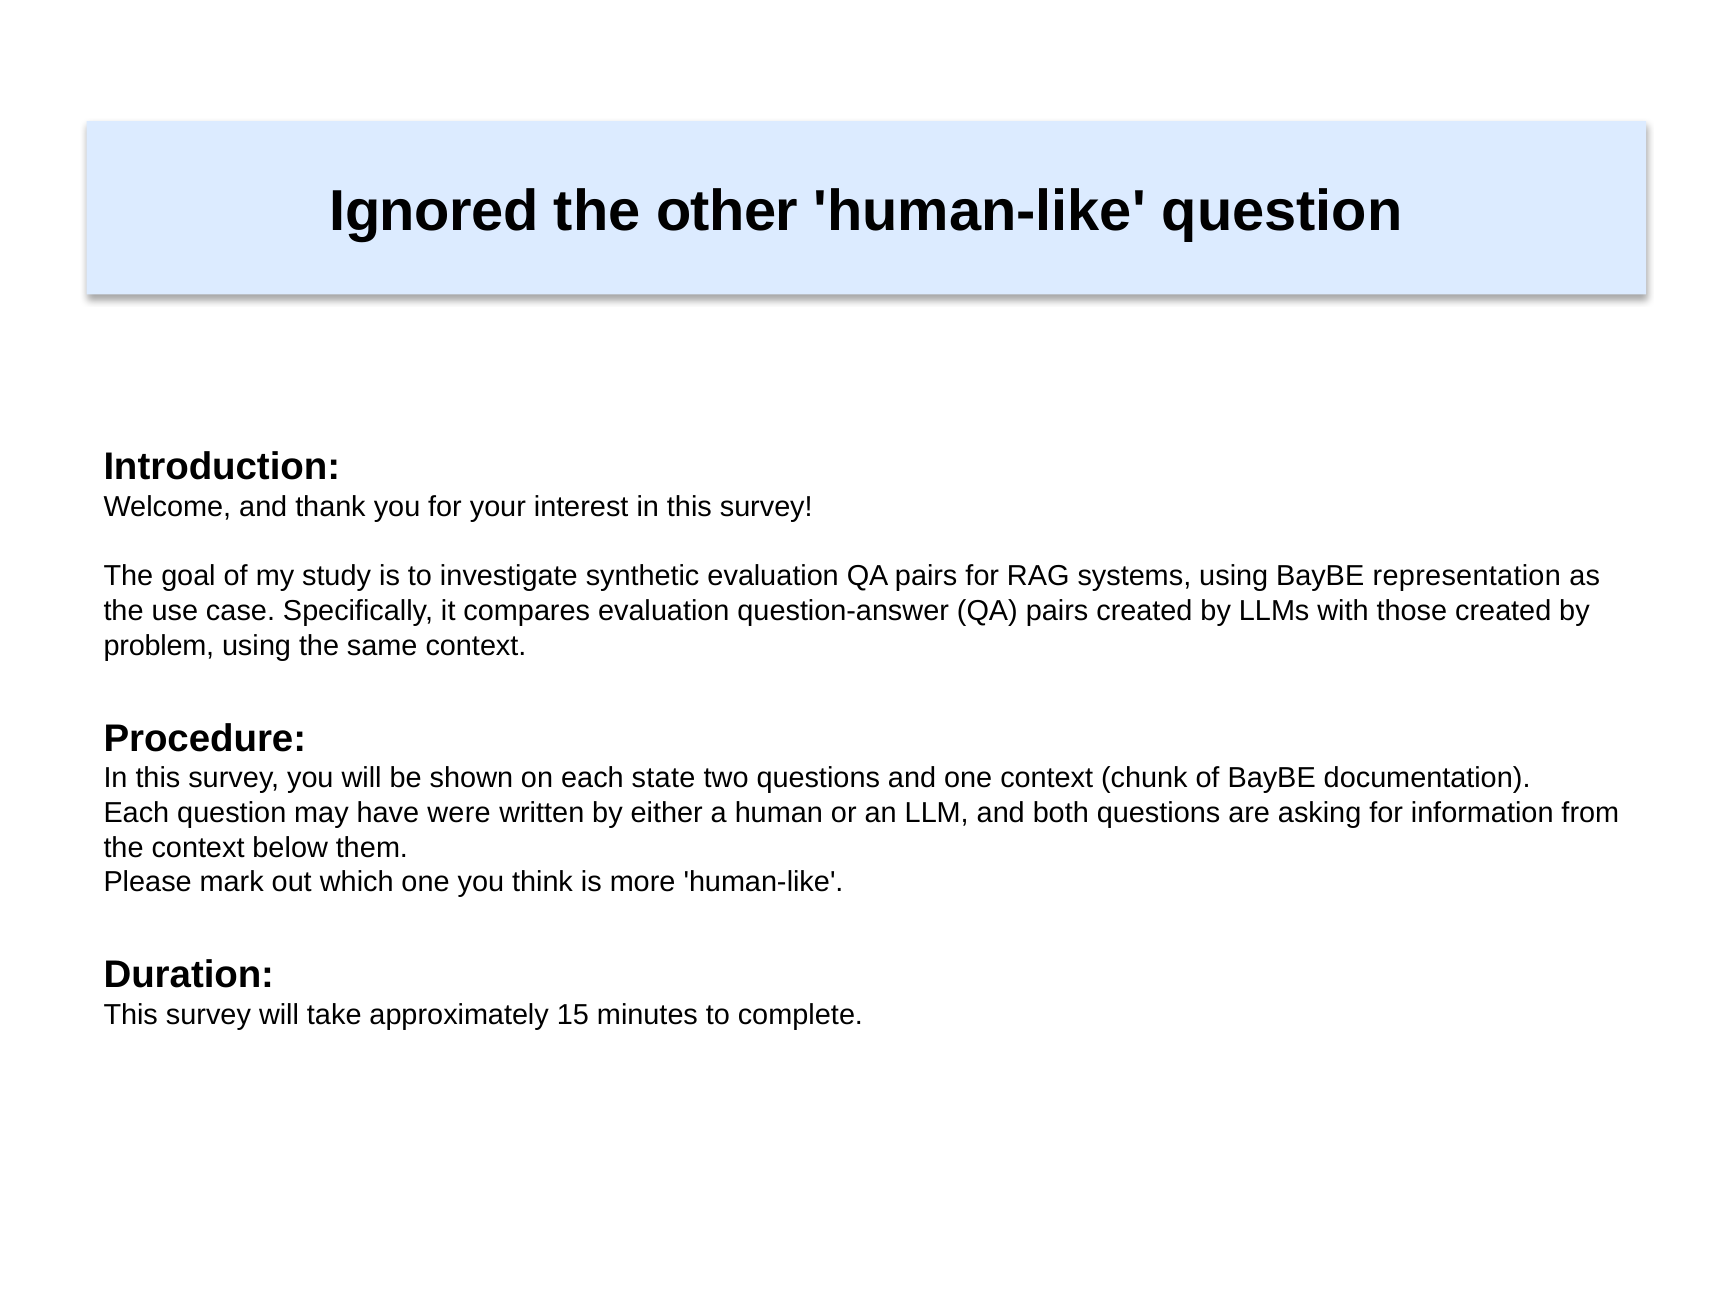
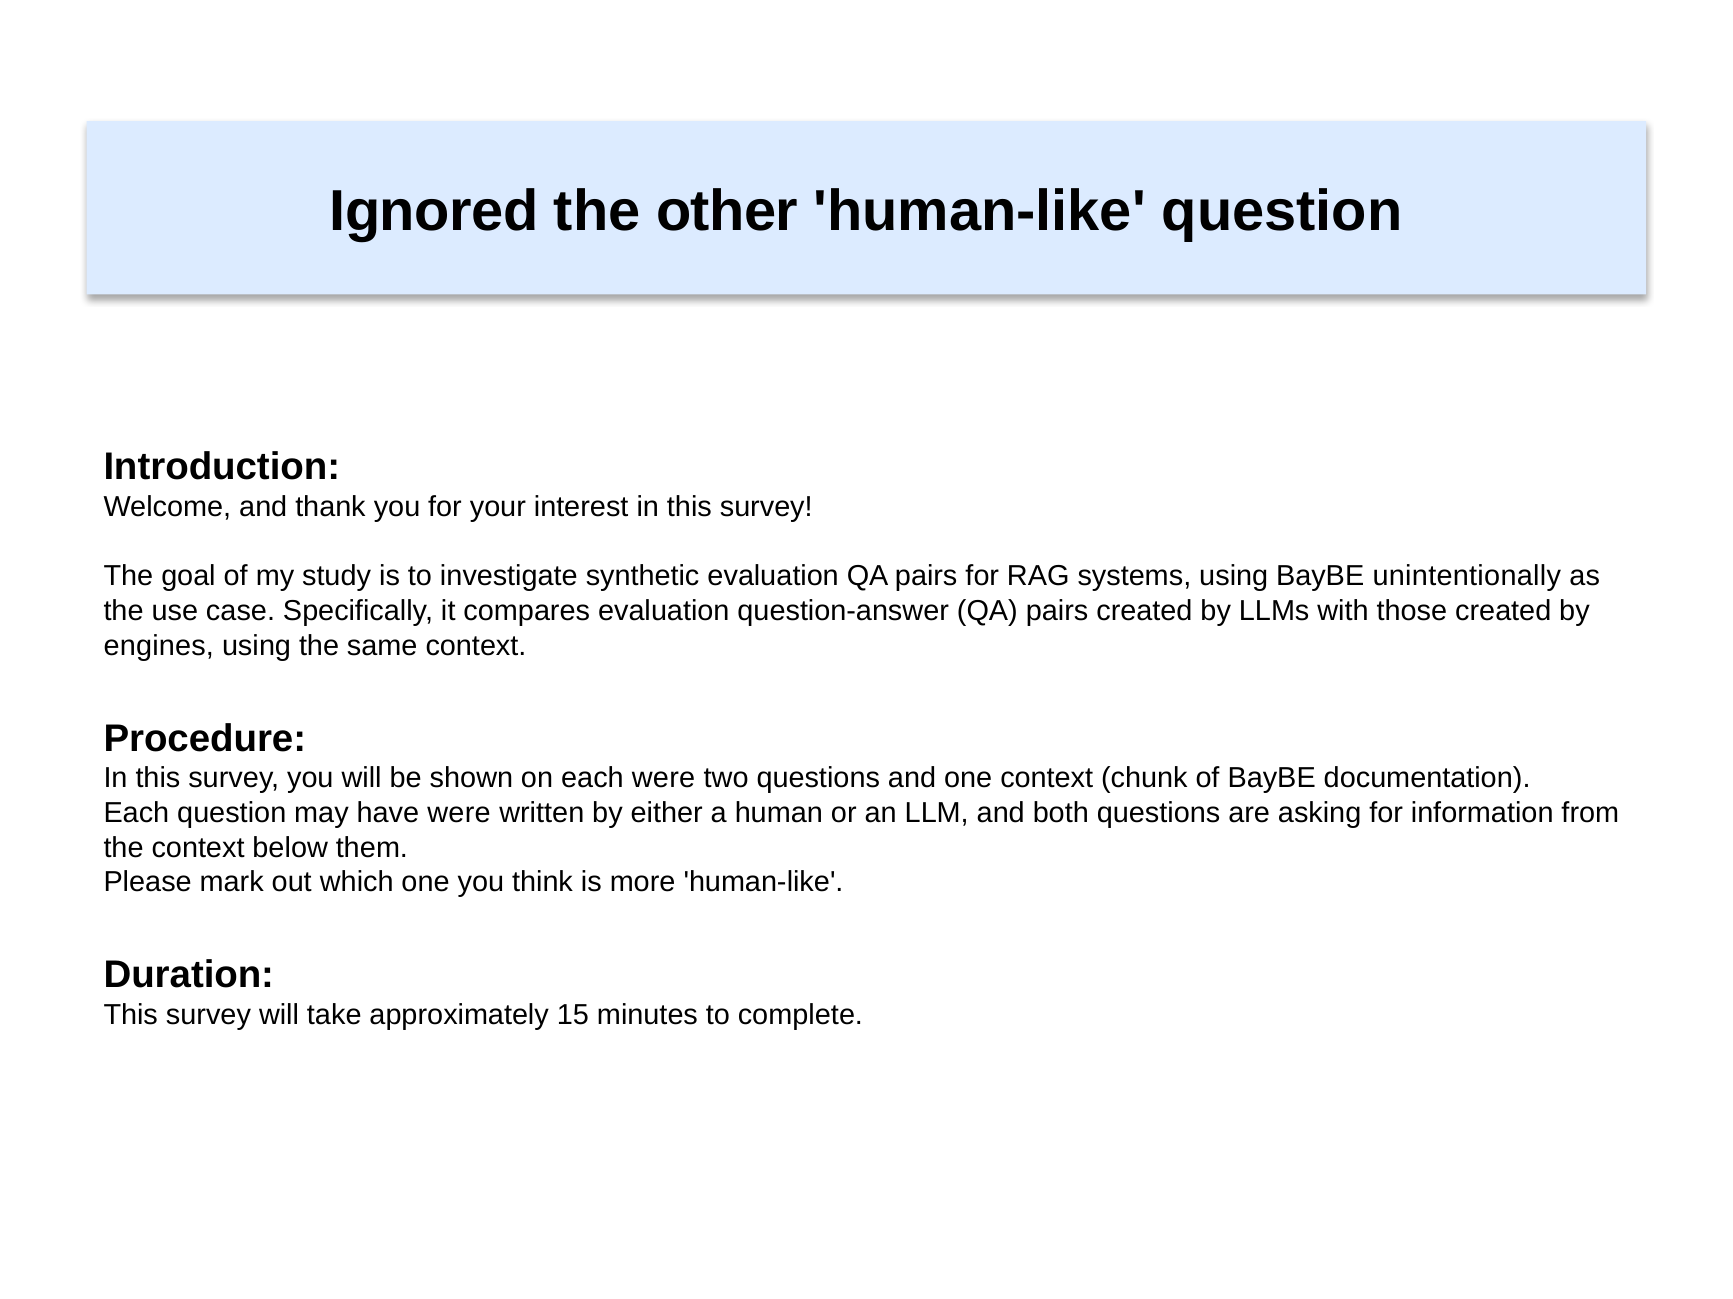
representation: representation -> unintentionally (1467, 577)
problem: problem -> engines (159, 646)
each state: state -> were (664, 779)
